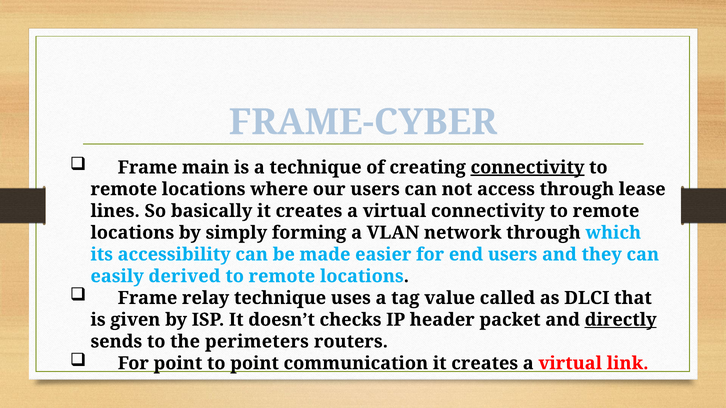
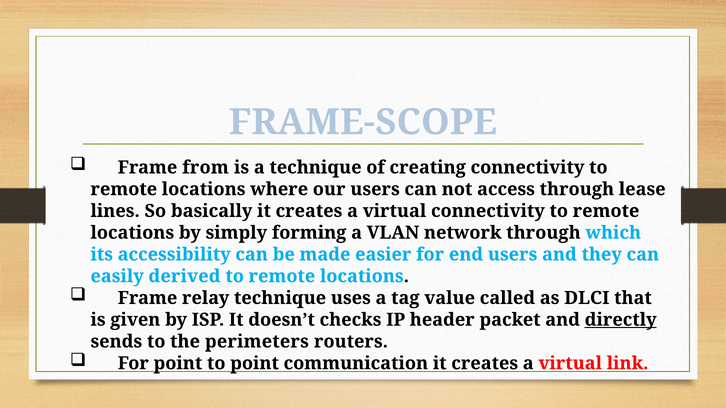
FRAME-CYBER: FRAME-CYBER -> FRAME-SCOPE (363, 122)
main: main -> from (206, 168)
connectivity underline: present -> none (527, 168)
